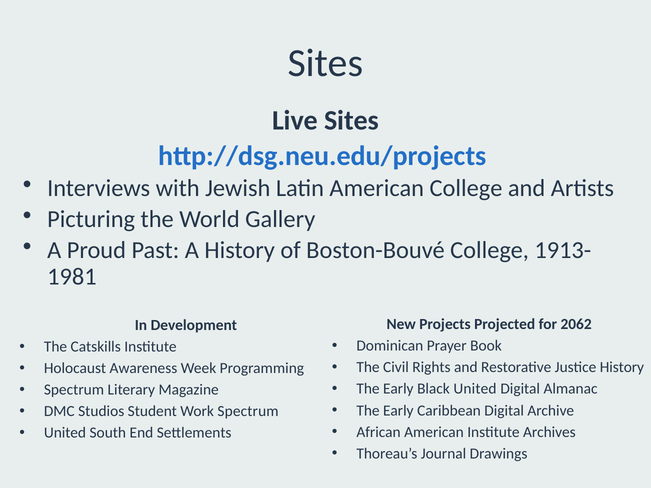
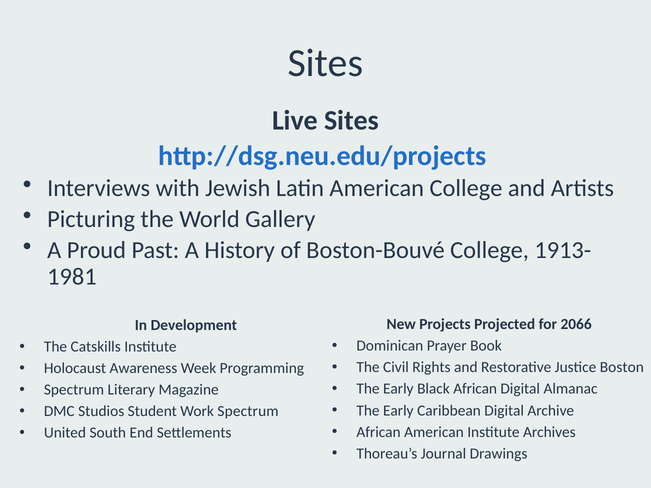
2062: 2062 -> 2066 (576, 325)
Justice History: History -> Boston (622, 368)
Black United: United -> African (475, 389)
